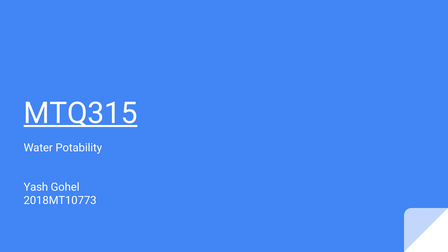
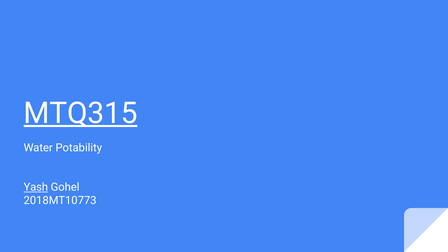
Yash underline: none -> present (36, 187)
